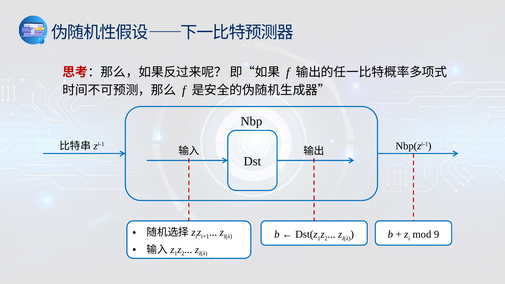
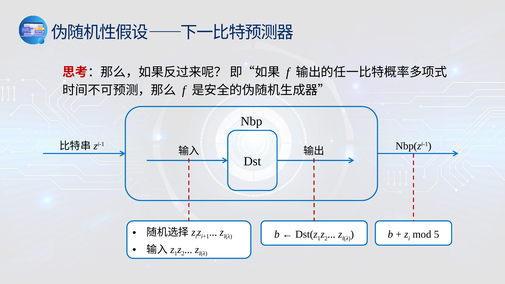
9: 9 -> 5 (437, 234)
